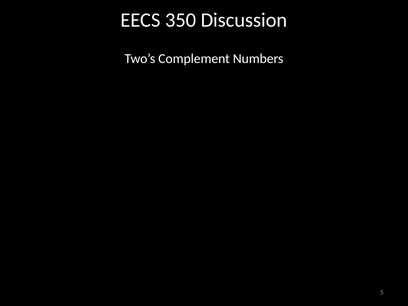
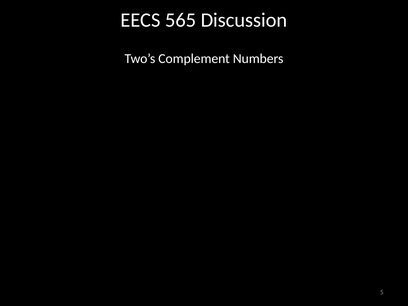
350: 350 -> 565 (181, 20)
